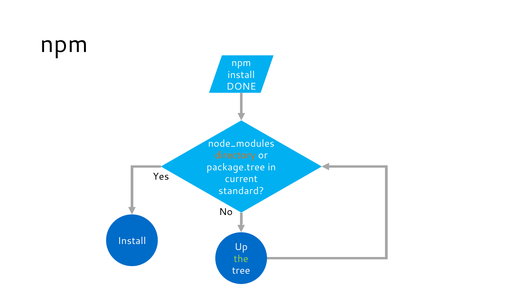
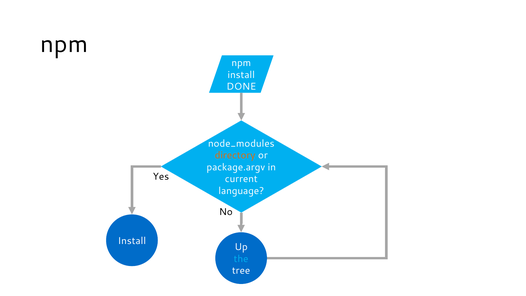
package.tree: package.tree -> package.argv (236, 167)
standard: standard -> language (241, 191)
the colour: light green -> light blue (241, 259)
